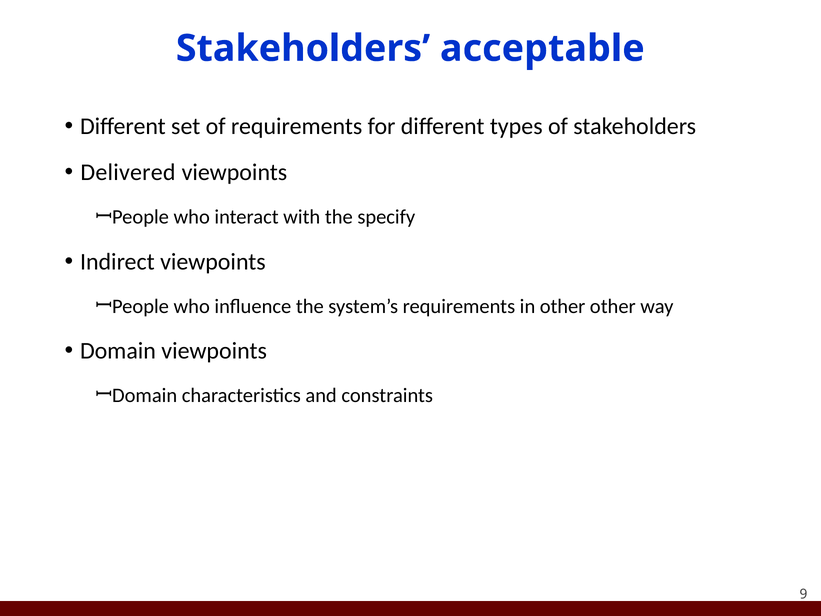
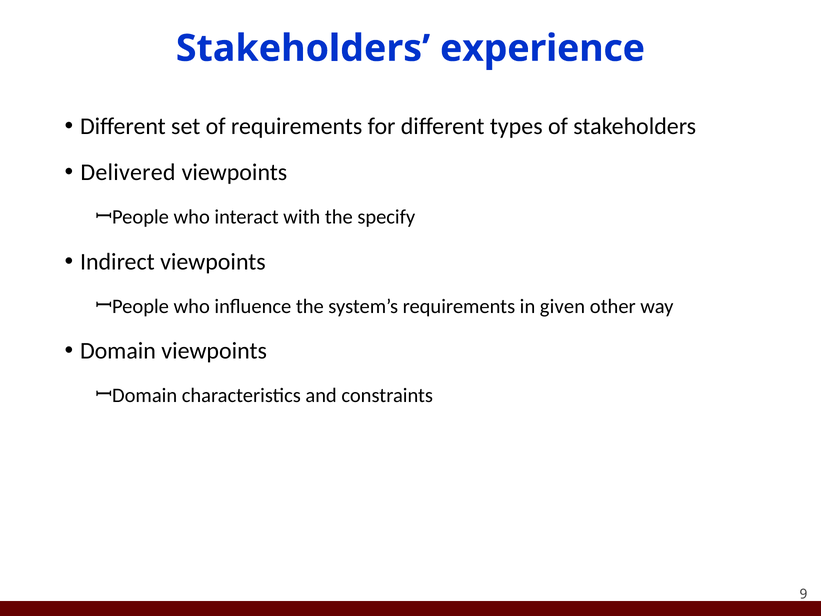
acceptable: acceptable -> experience (543, 48)
in other: other -> given (562, 306)
